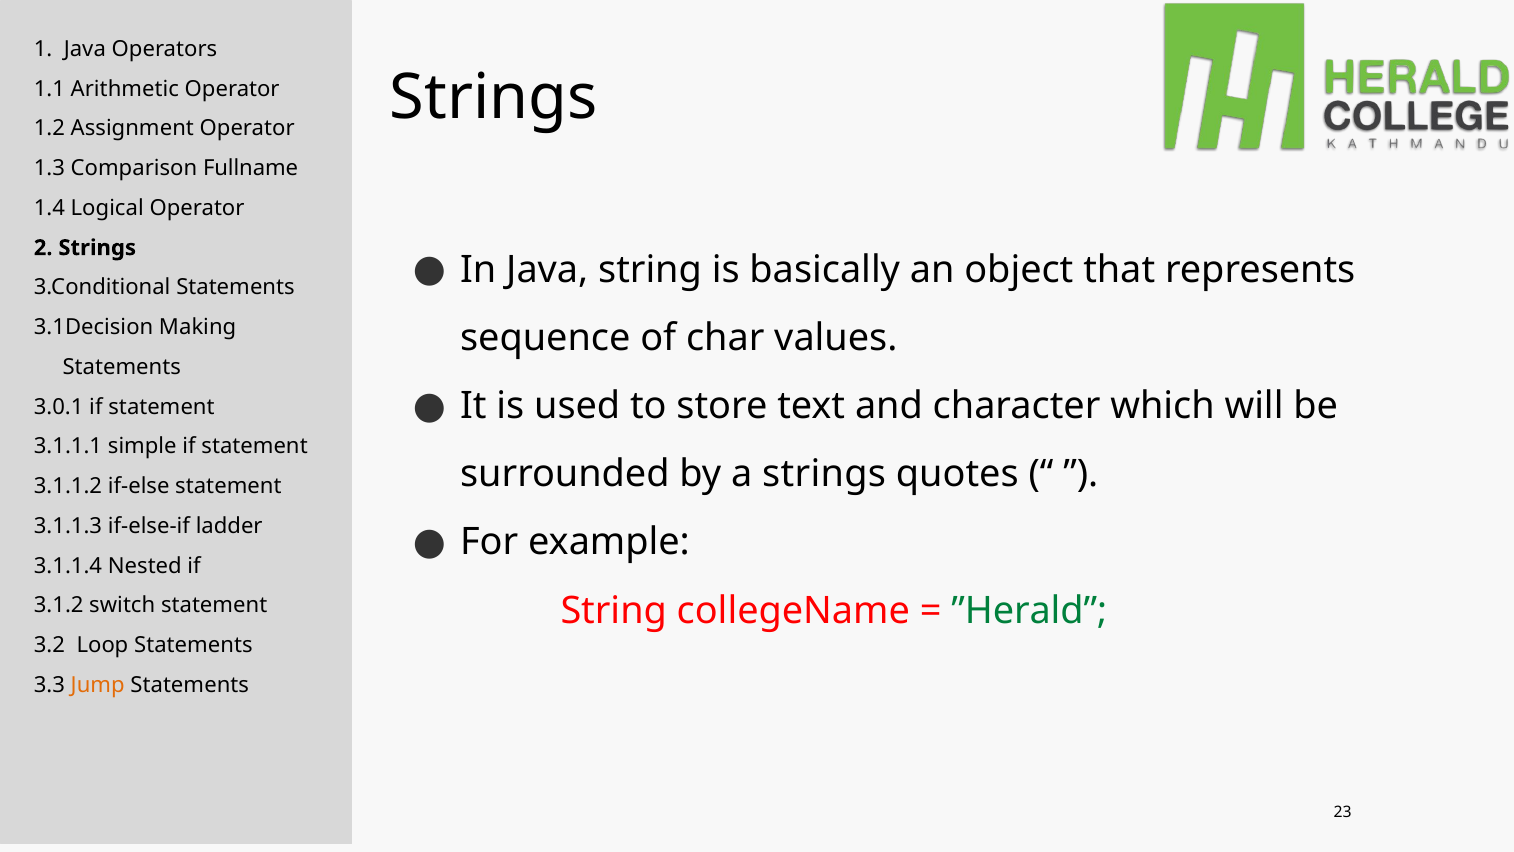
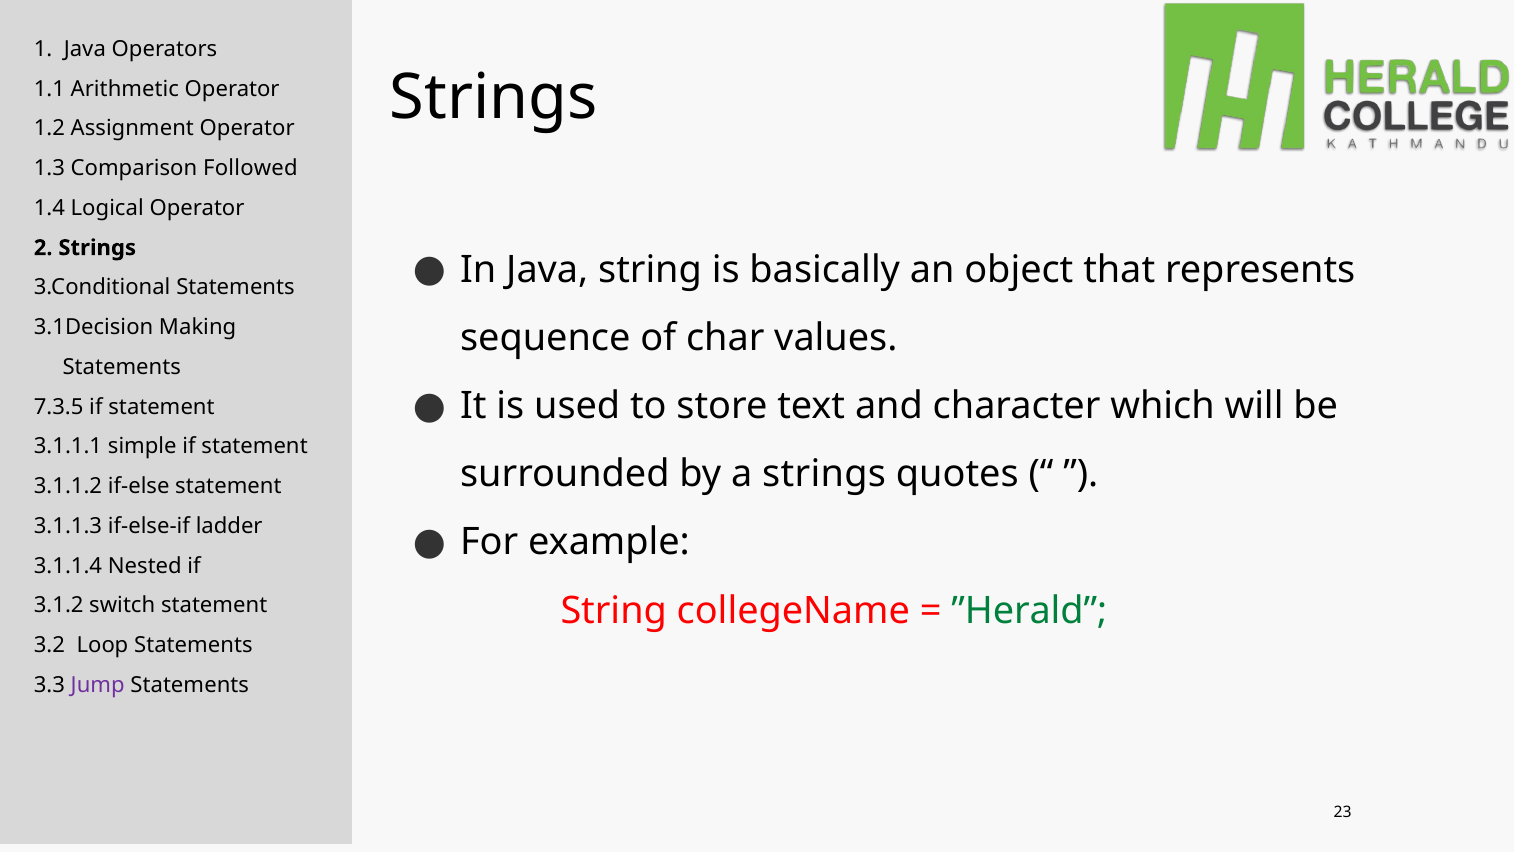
Fullname: Fullname -> Followed (250, 168)
3.0.1: 3.0.1 -> 7.3.5 (59, 407)
Jump colour: orange -> purple (98, 685)
